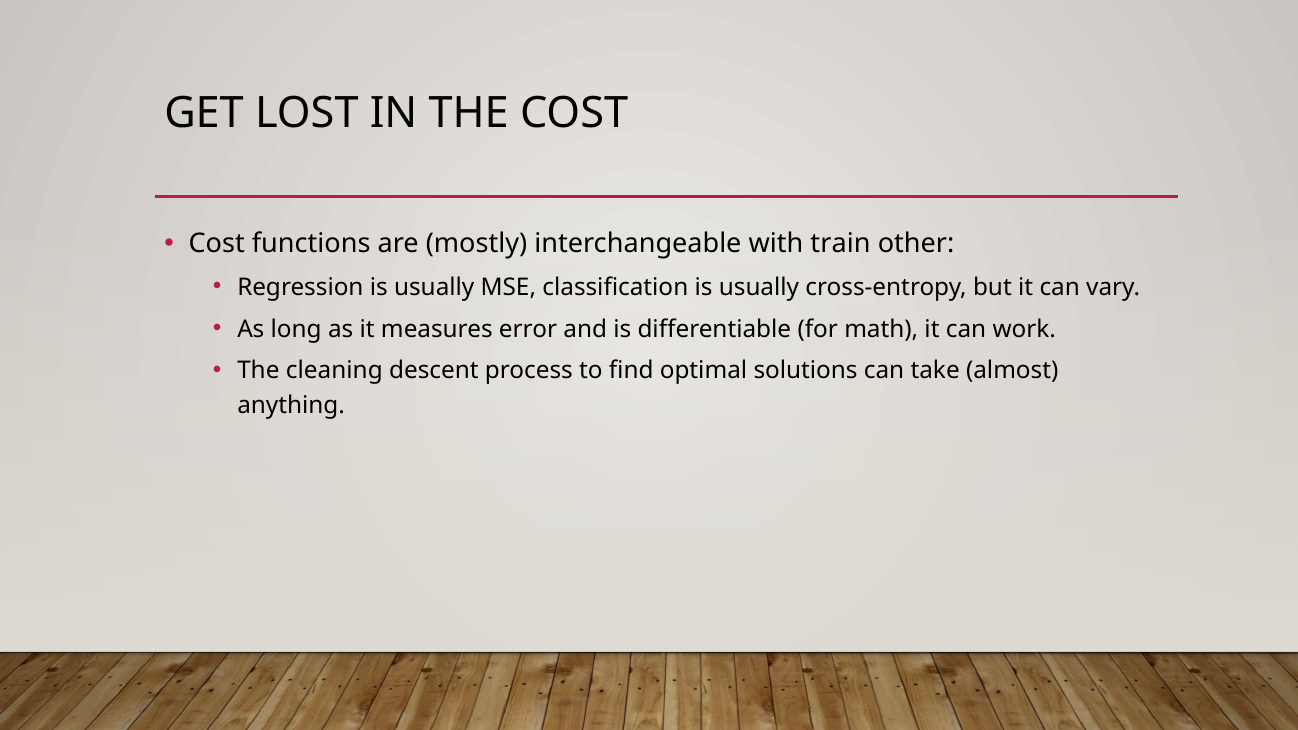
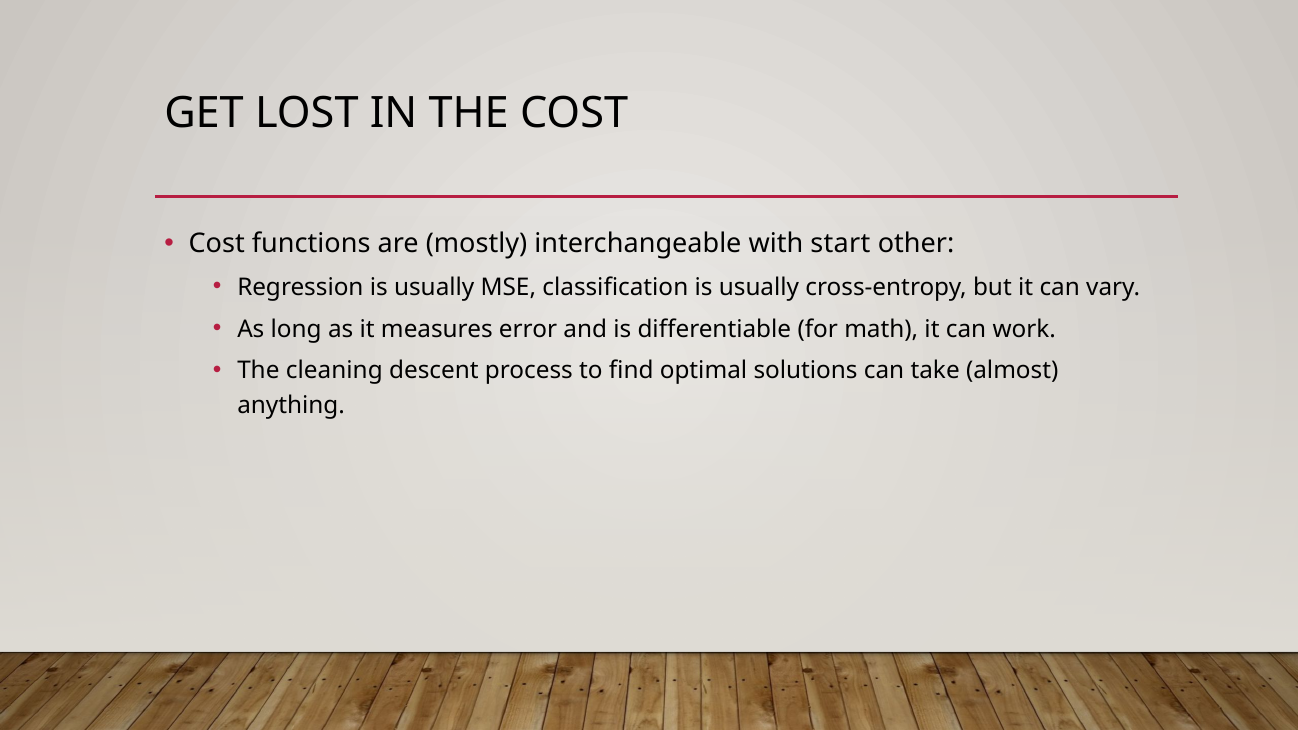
train: train -> start (840, 244)
